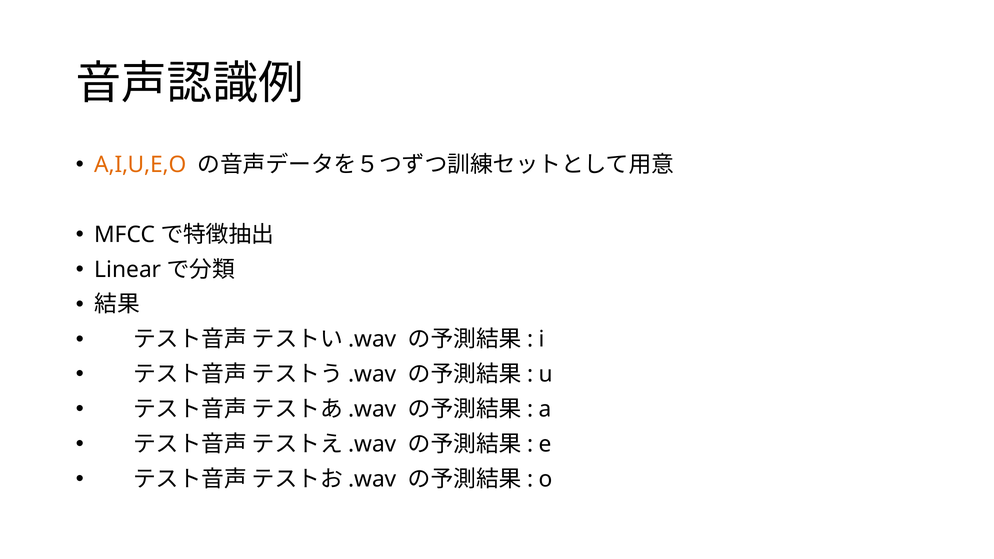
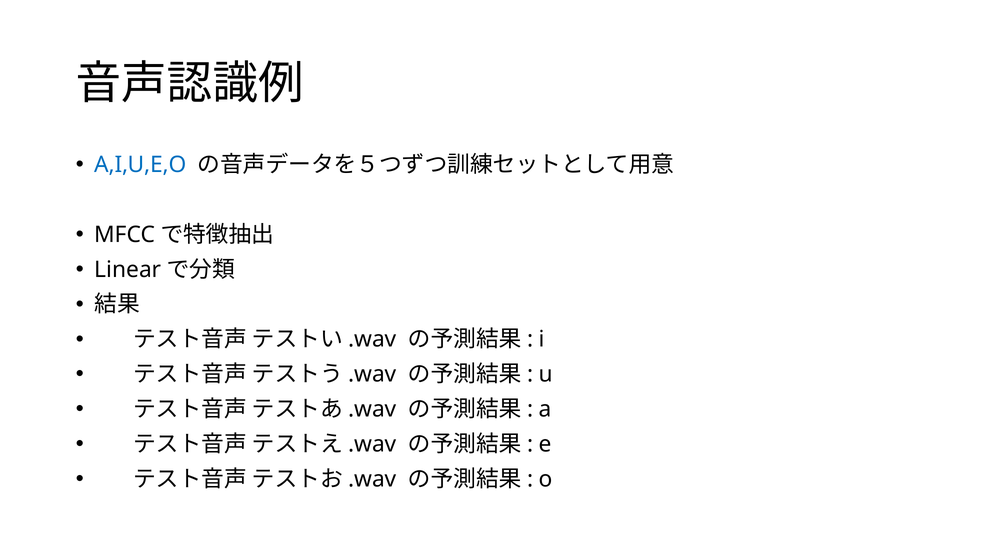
A,I,U,E,O colour: orange -> blue (140, 165)
